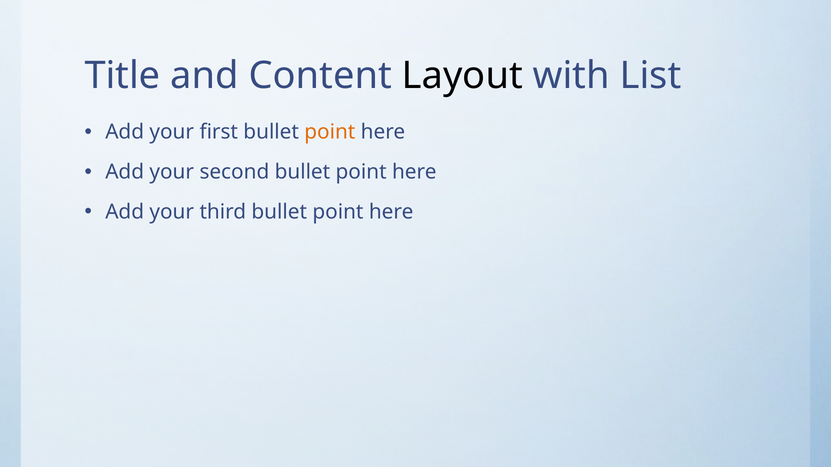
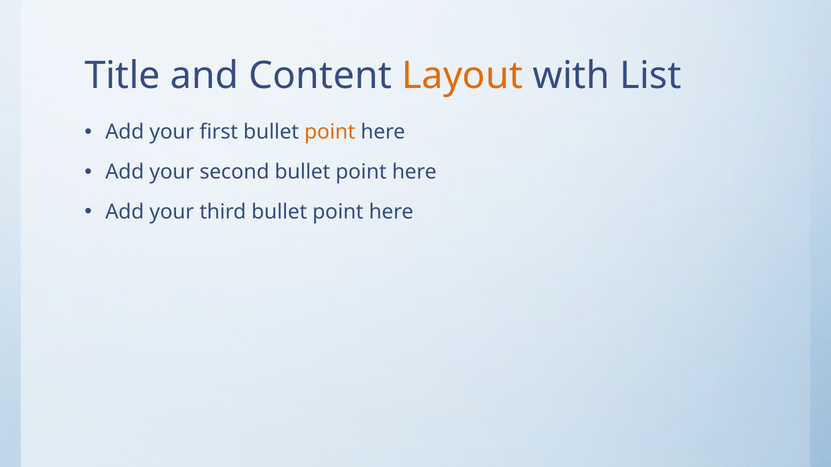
Layout colour: black -> orange (462, 76)
